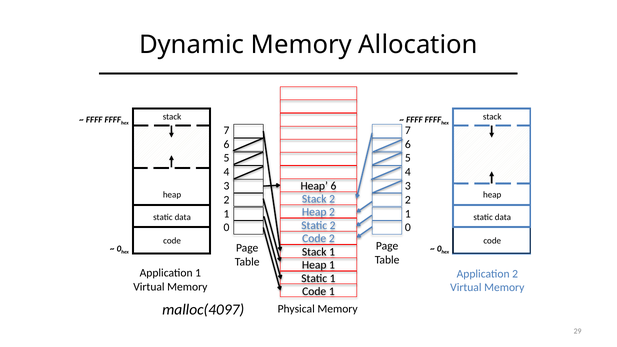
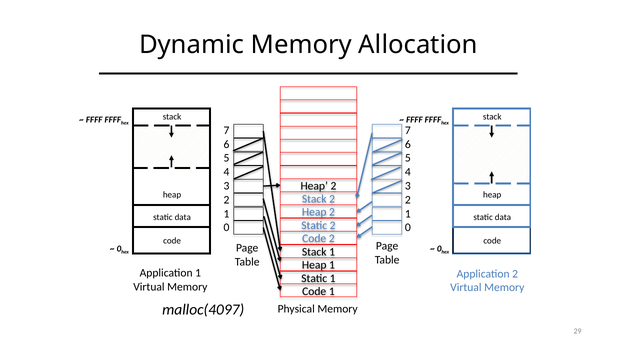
6: 6 -> 2 (333, 186)
